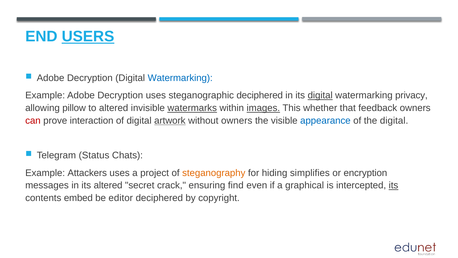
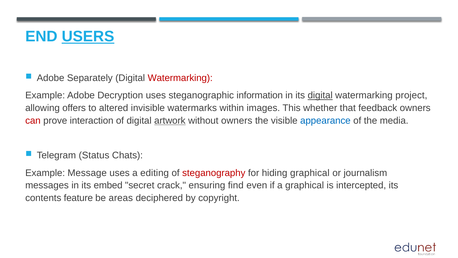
Decryption: Decryption -> Separately (90, 78)
Watermarking colour: blue -> red (180, 78)
steganographic deciphered: deciphered -> information (260, 95)
privacy: privacy -> project (411, 95)
pillow: pillow -> offers (74, 108)
watermarks underline: present -> none (192, 108)
images underline: present -> none (263, 108)
the digital: digital -> media (394, 121)
Attackers: Attackers -> Message (87, 173)
project: project -> editing (155, 173)
steganography colour: orange -> red (214, 173)
hiding simplifies: simplifies -> graphical (310, 173)
encryption: encryption -> journalism (365, 173)
its altered: altered -> embed (108, 185)
its underline: present -> none (394, 185)
embed: embed -> feature (78, 198)
editor: editor -> areas (121, 198)
